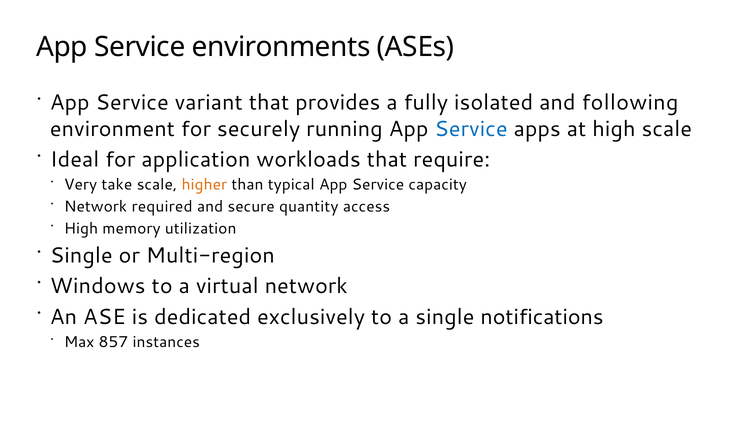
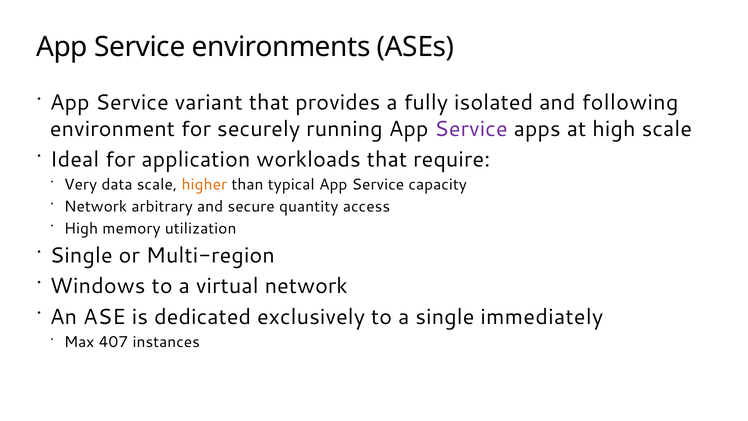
Service colour: blue -> purple (471, 129)
take: take -> data (117, 185)
required: required -> arbitrary (162, 206)
notifications: notifications -> immediately (542, 317)
857: 857 -> 407 (113, 342)
